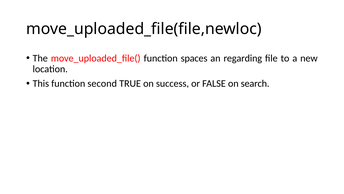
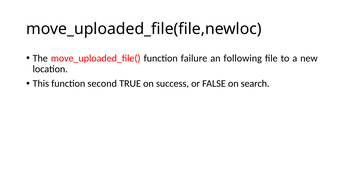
spaces: spaces -> failure (194, 58)
regarding: regarding -> following (243, 58)
